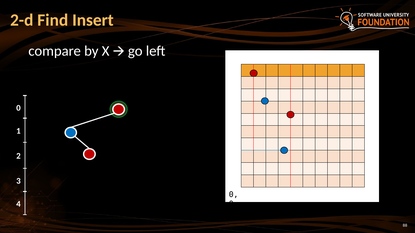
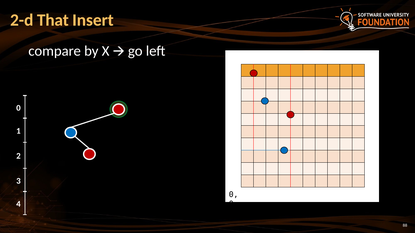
Find: Find -> That (53, 20)
